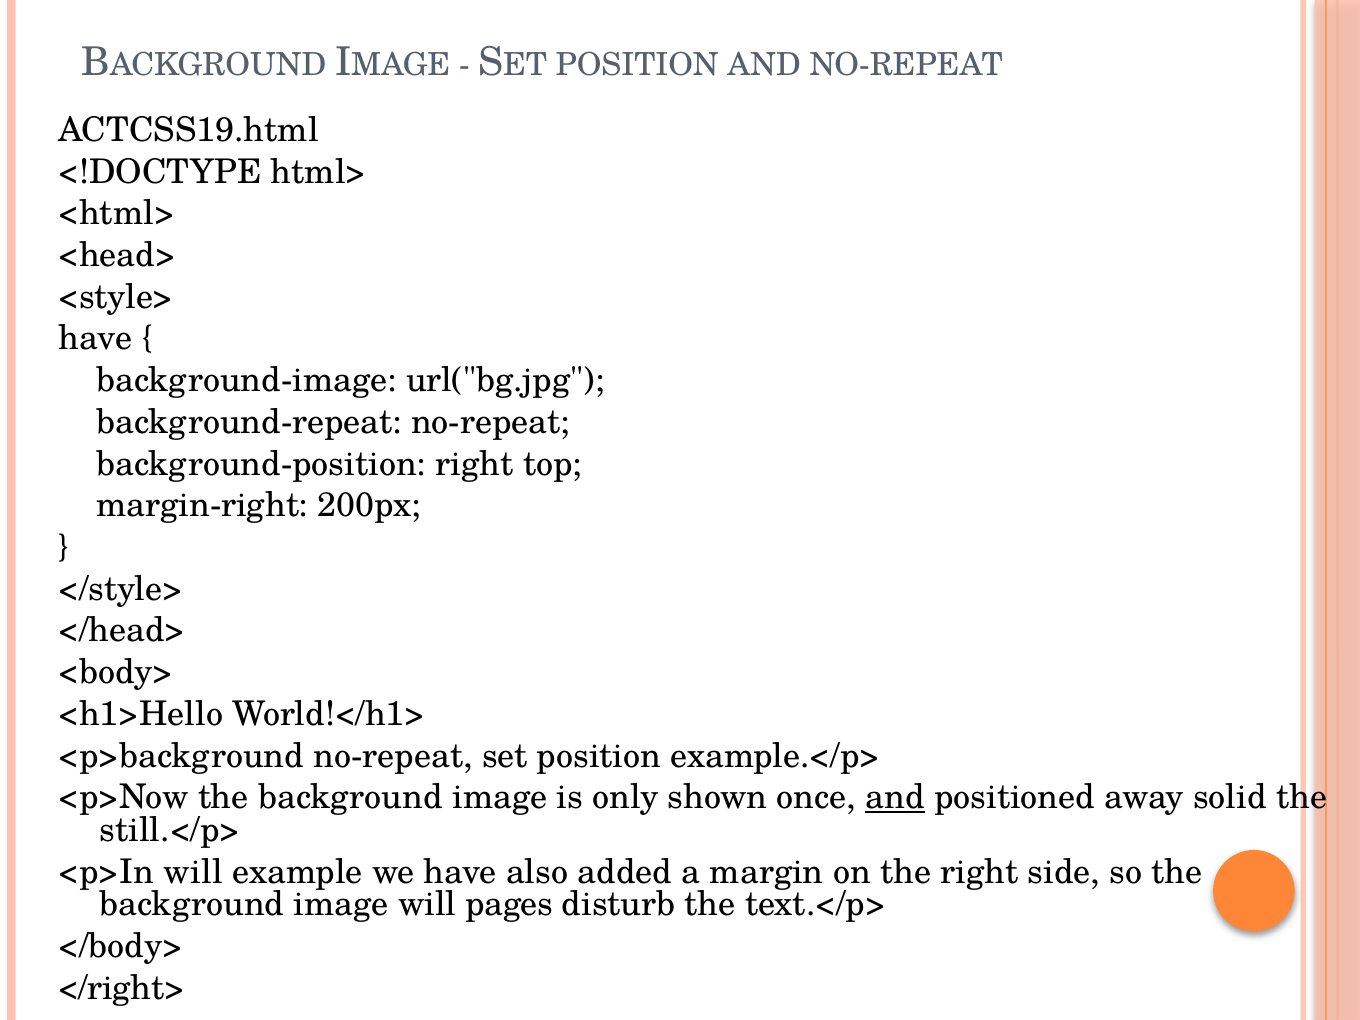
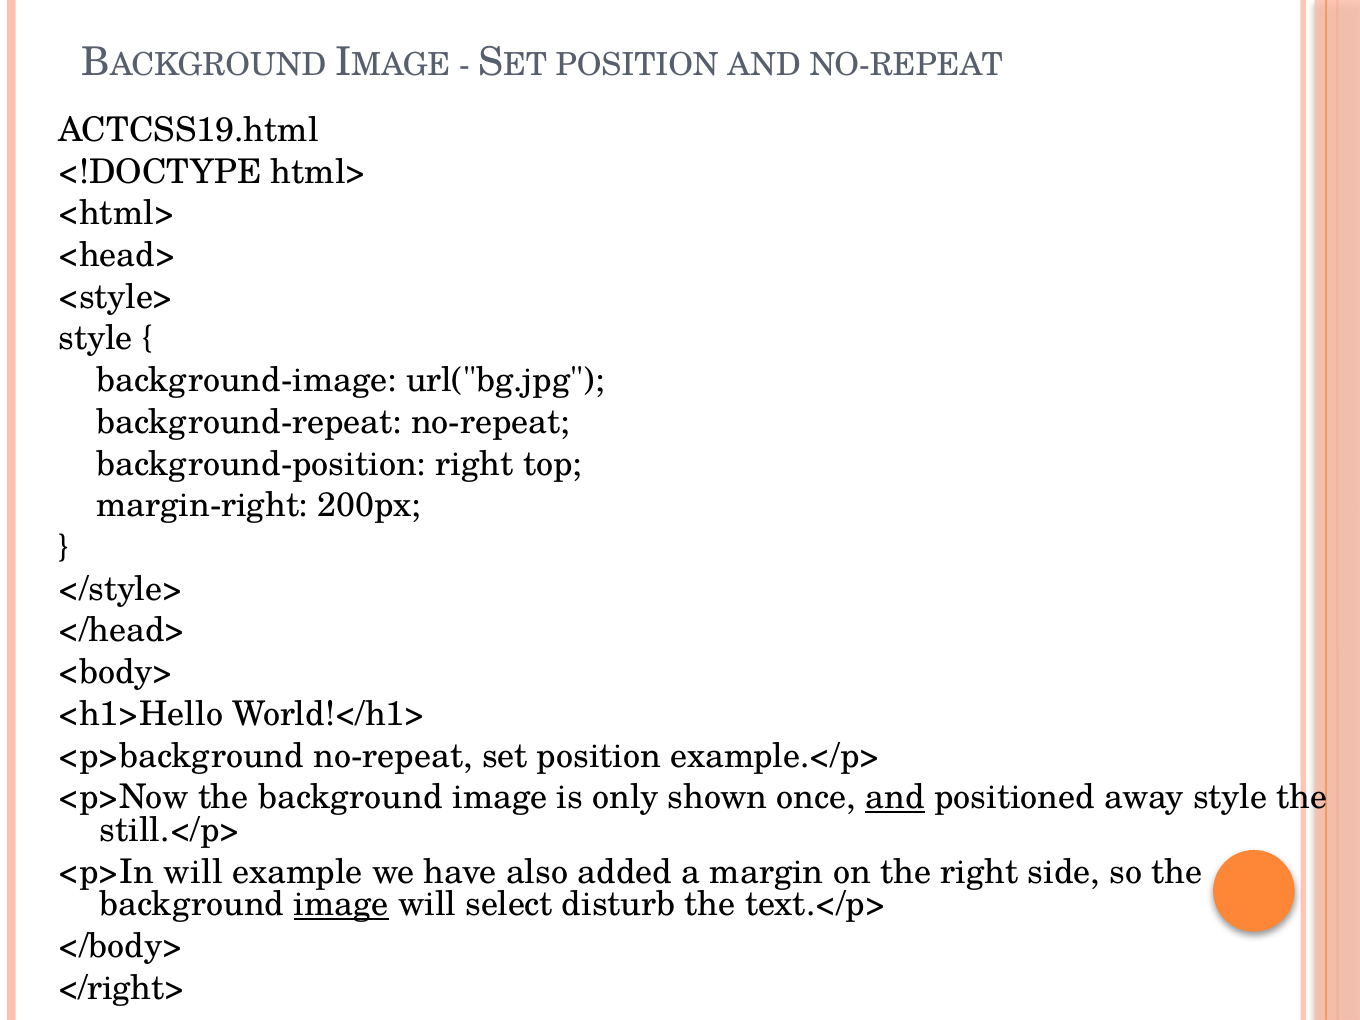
have: have -> style (96, 339)
away solid: solid -> style (1230, 797)
image underline: none -> present (341, 905)
pages: pages -> select (509, 905)
